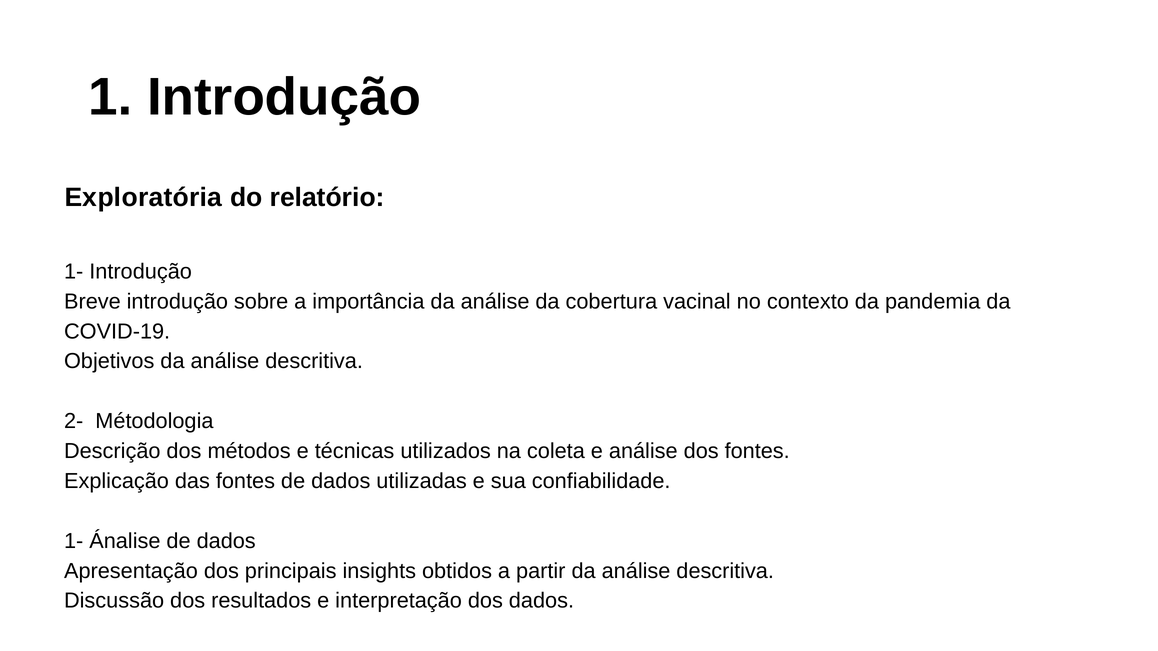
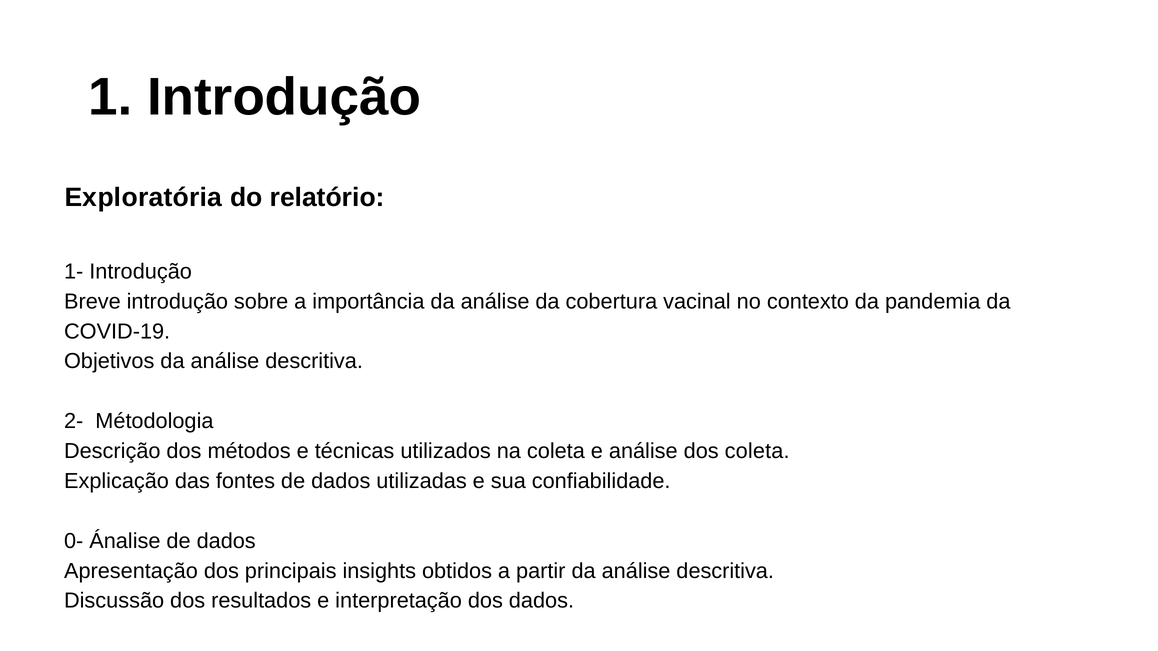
dos fontes: fontes -> coleta (757, 451)
1-: 1- -> 0- (74, 541)
